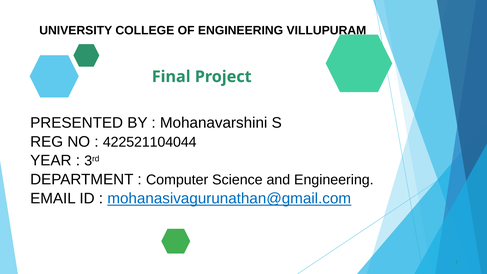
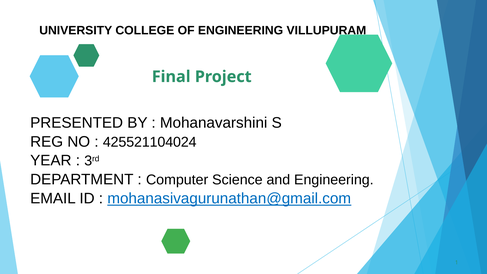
422521104044: 422521104044 -> 425521104024 (150, 142)
